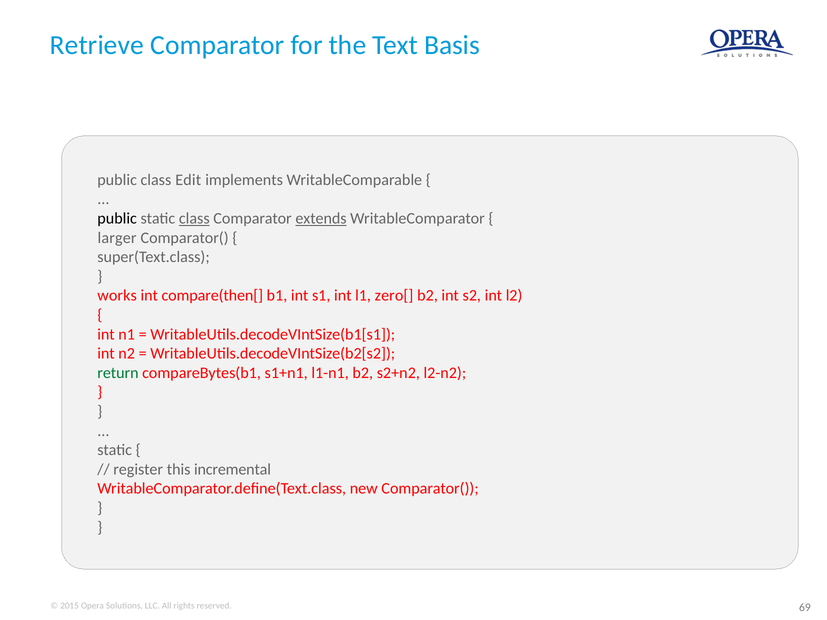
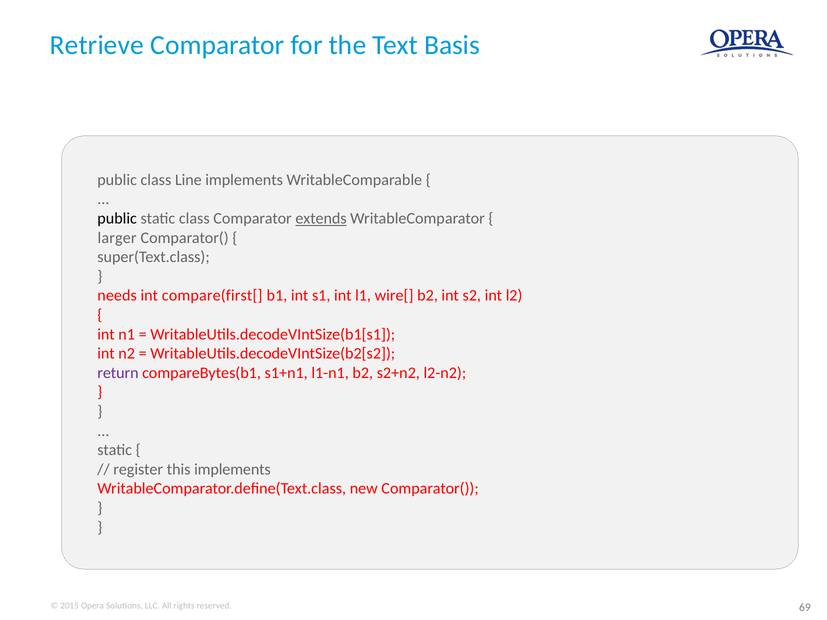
Edit: Edit -> Line (188, 180)
class underline: present -> none (194, 219)
works: works -> needs (117, 296)
compare(then[: compare(then[ -> compare(first[ (212, 296)
zero[: zero[ -> wire[ (394, 296)
return colour: green -> purple (118, 373)
this incremental: incremental -> implements (232, 470)
